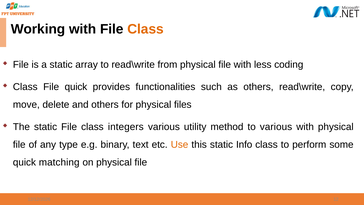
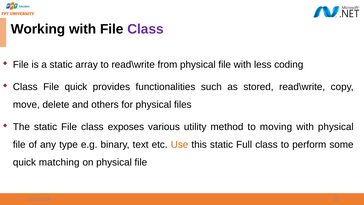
Class colour: orange -> purple (146, 29)
as others: others -> stored (258, 87)
integers: integers -> exposes (126, 127)
to various: various -> moving (276, 127)
Info: Info -> Full (244, 145)
